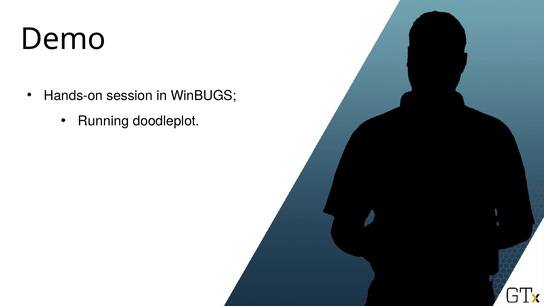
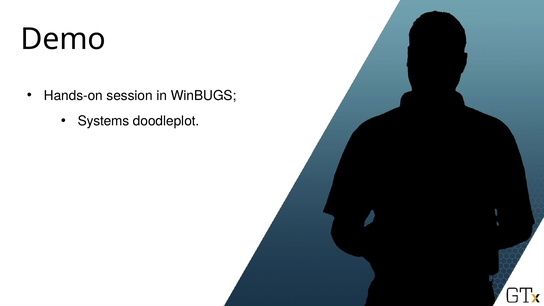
Running: Running -> Systems (104, 121)
